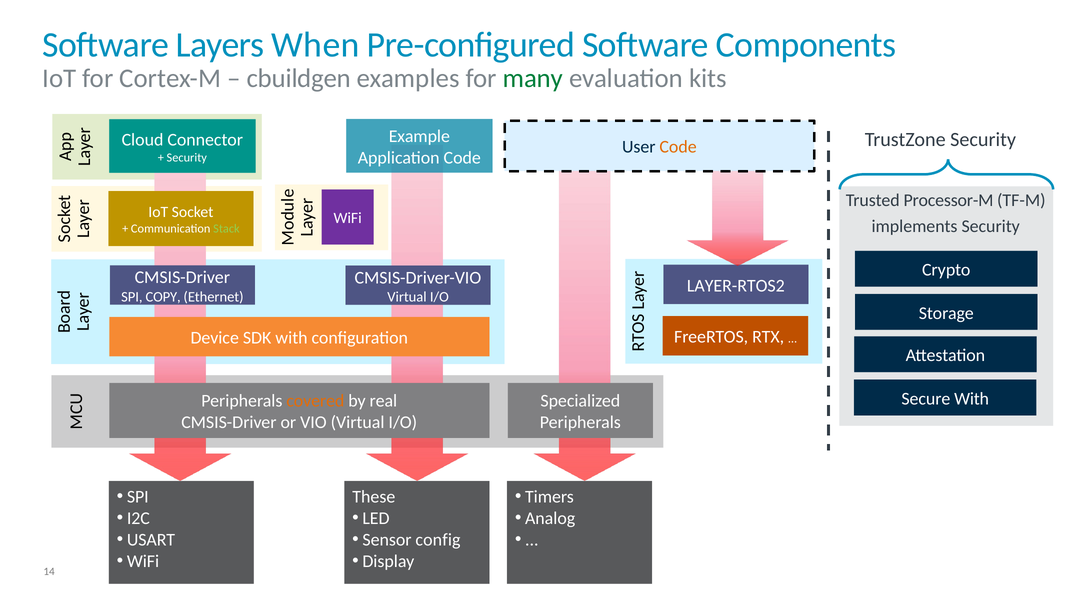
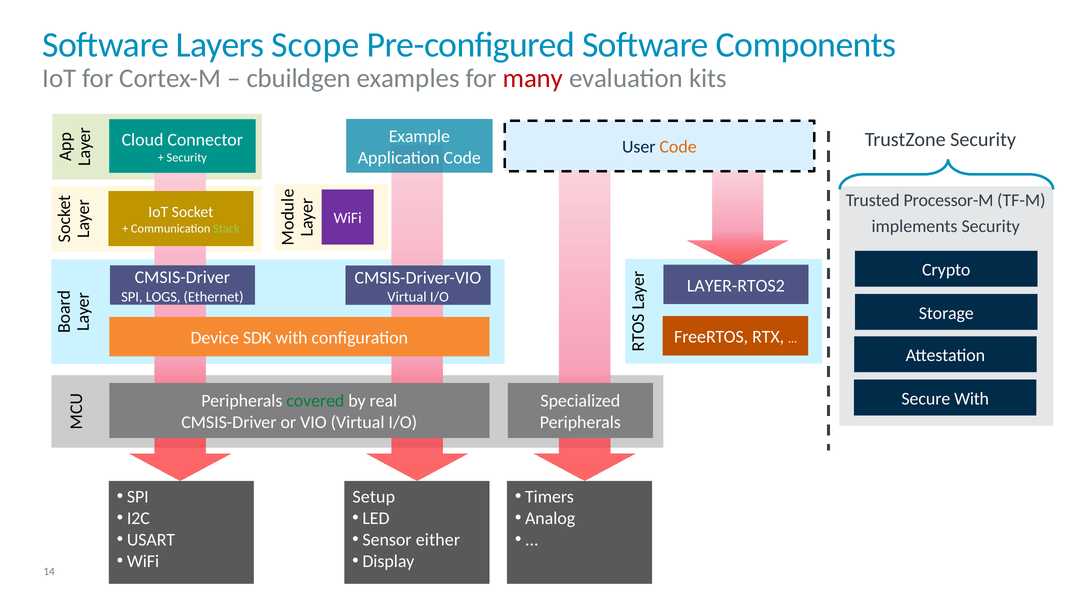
When: When -> Scope (315, 45)
many colour: green -> red (533, 78)
COPY: COPY -> LOGS (163, 297)
covered colour: orange -> green (315, 401)
These: These -> Setup (374, 497)
config: config -> either (438, 540)
